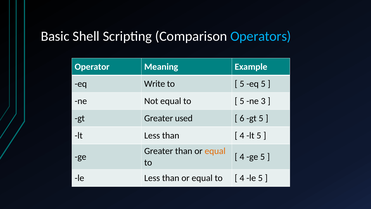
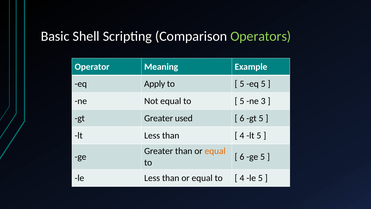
Operators colour: light blue -> light green (261, 36)
Write: Write -> Apply (155, 84)
4: 4 -> 6 (242, 157)
